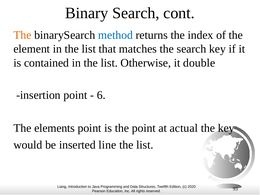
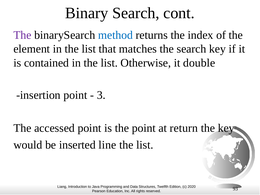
The colour: orange -> purple (22, 35)
6: 6 -> 3 (101, 95)
elements: elements -> accessed (54, 128)
actual: actual -> return (184, 128)
